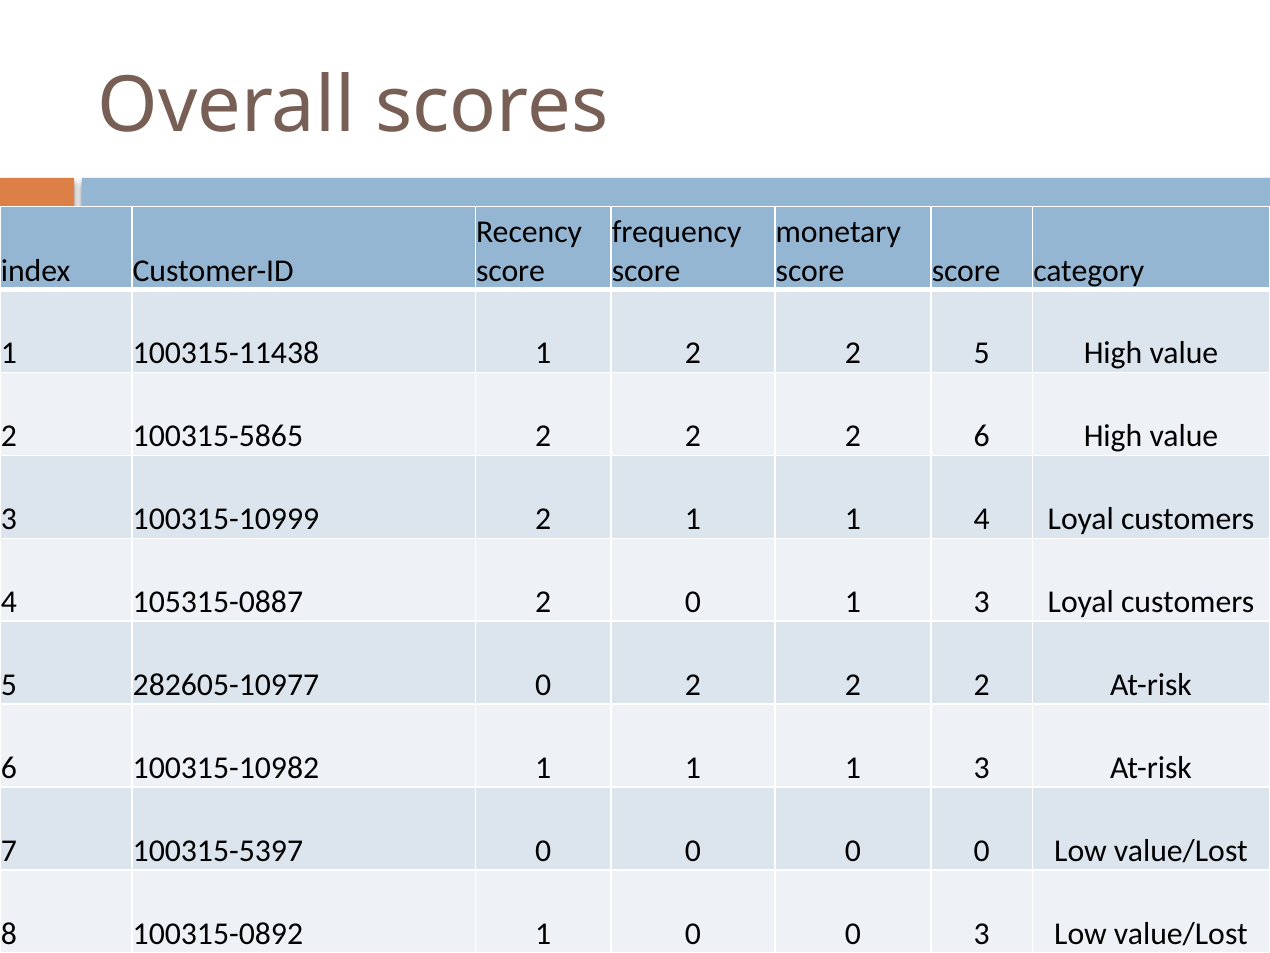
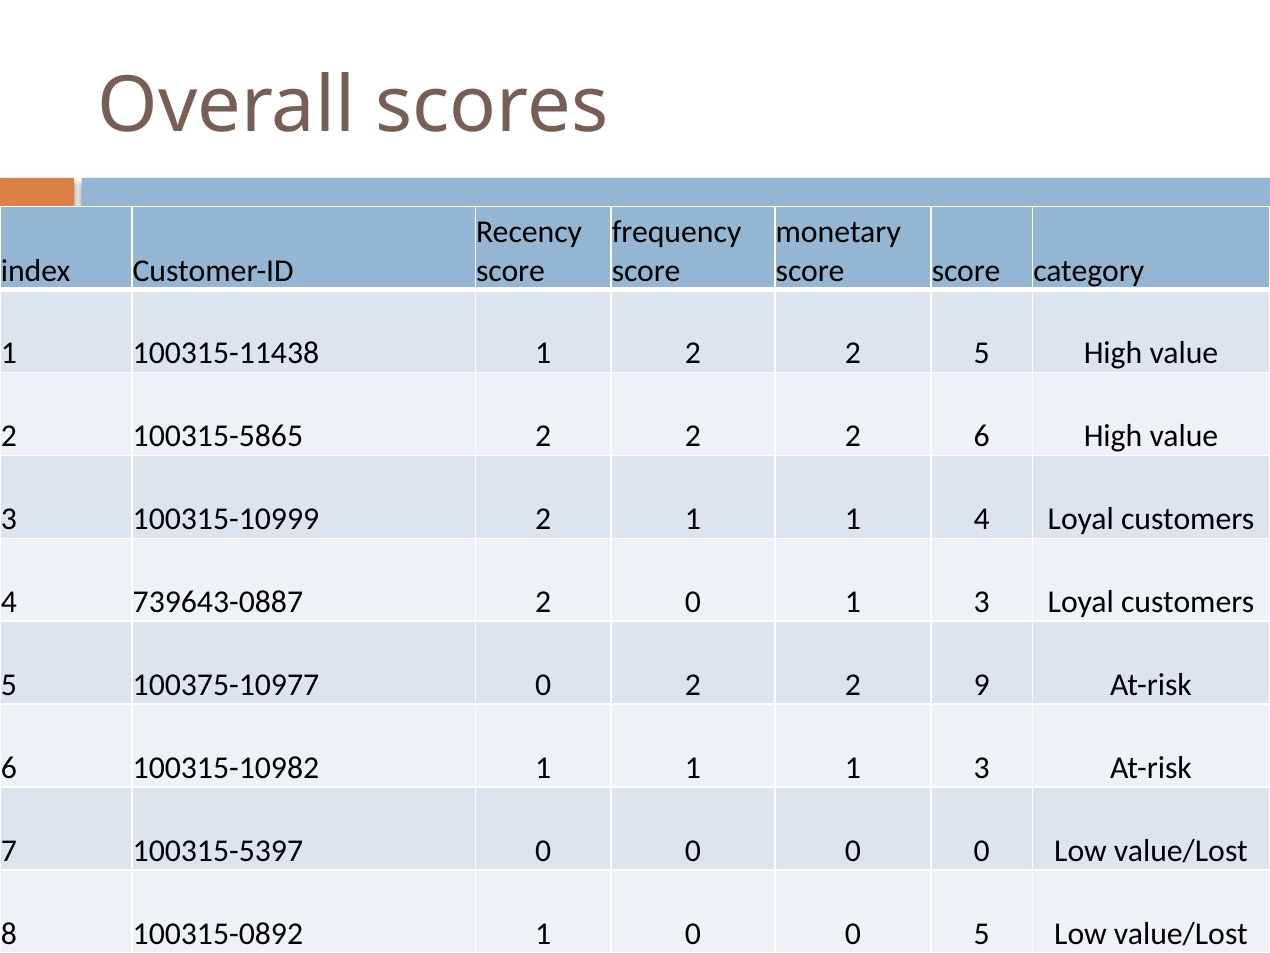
105315-0887: 105315-0887 -> 739643-0887 (218, 602)
282605-10977: 282605-10977 -> 100375-10977 (226, 685)
0 2 2 2: 2 -> 9 (982, 685)
0 3: 3 -> 5 (982, 933)
